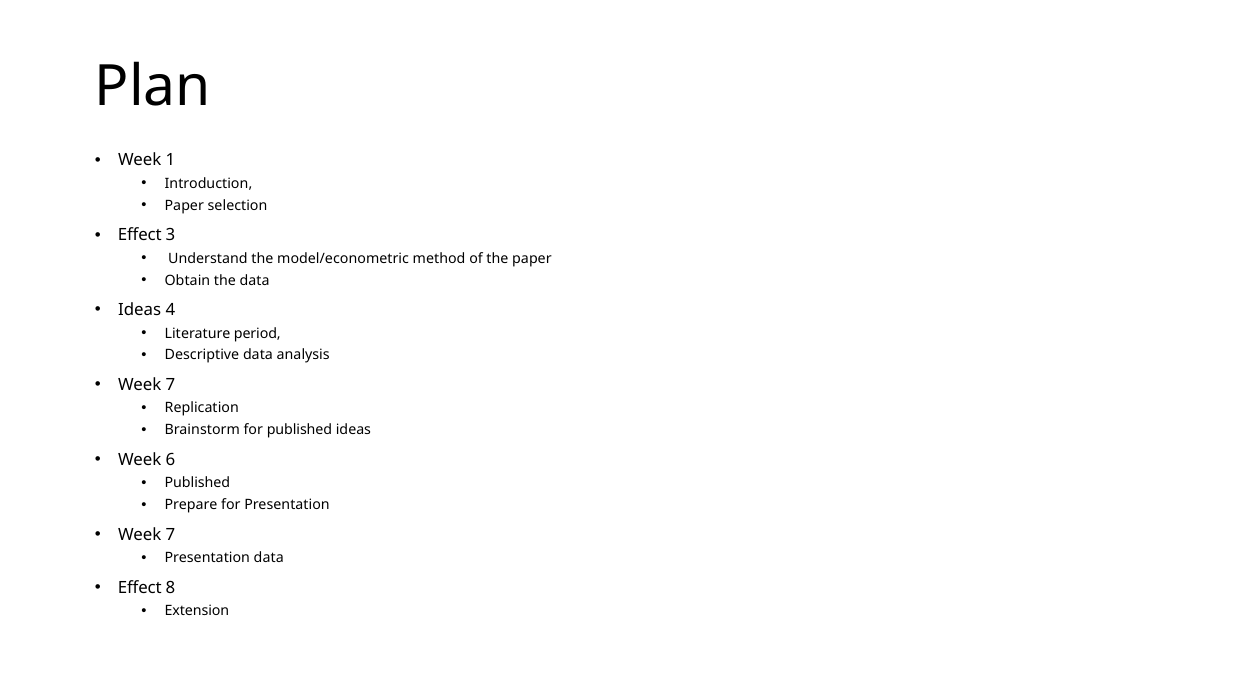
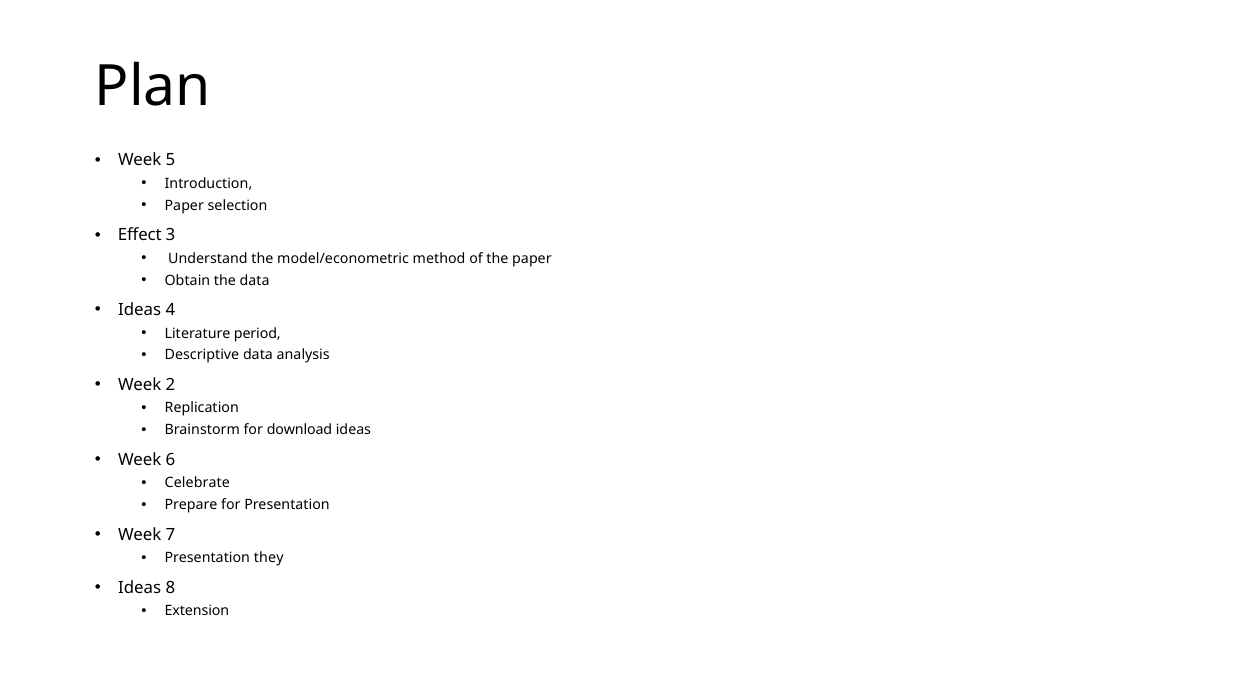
1: 1 -> 5 (170, 160)
7: 7 -> 2 (170, 385)
for published: published -> download (299, 430)
Published: Published -> Celebrate (197, 483)
Presentation data: data -> they (269, 558)
Effect: Effect -> Ideas (140, 588)
